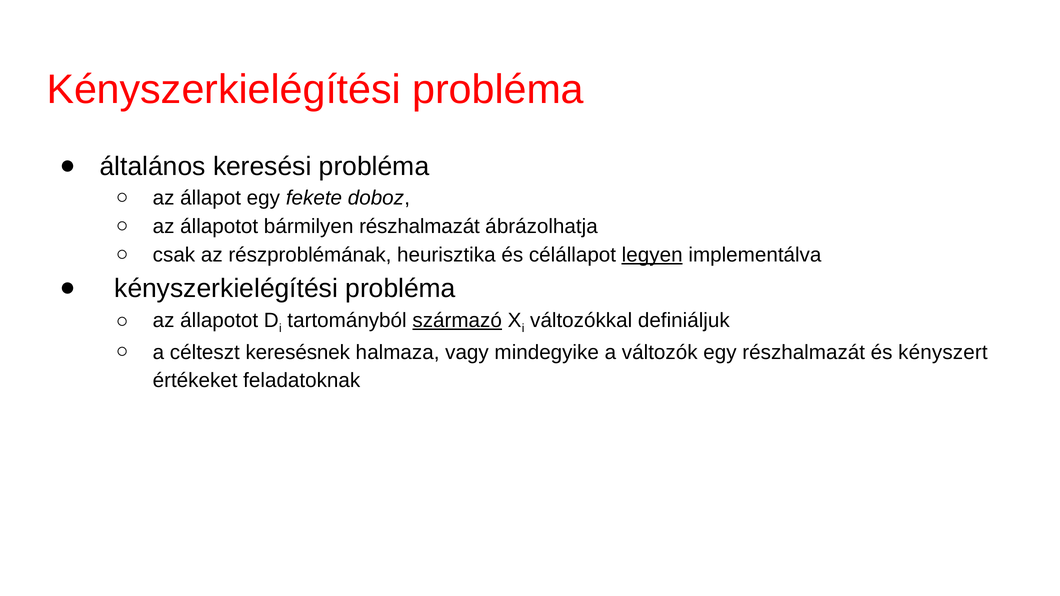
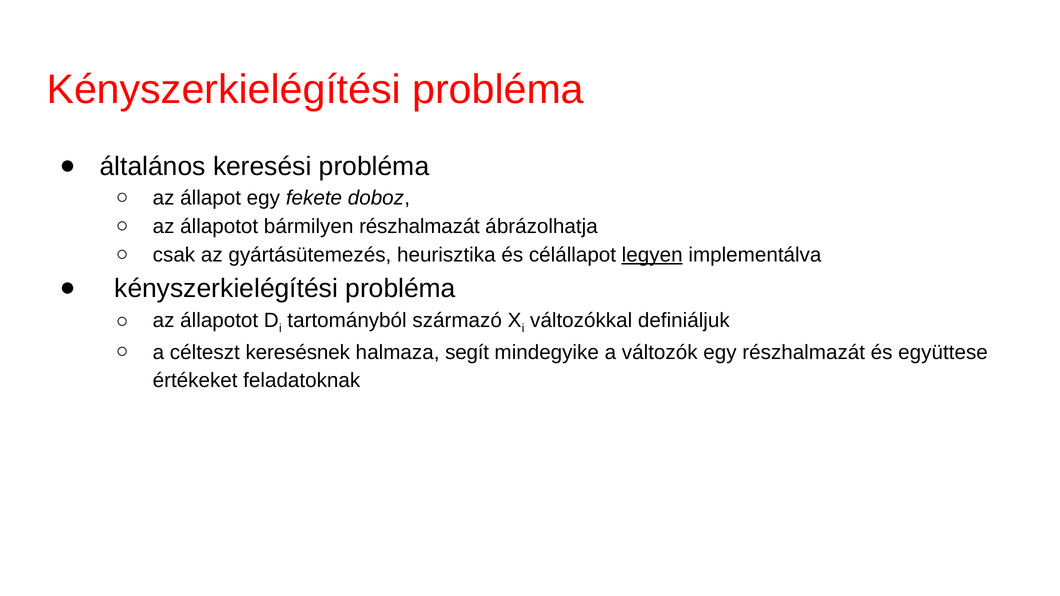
részproblémának: részproblémának -> gyártásütemezés (310, 255)
származó underline: present -> none (457, 321)
vagy: vagy -> segít (467, 352)
kényszert: kényszert -> együttese (943, 352)
